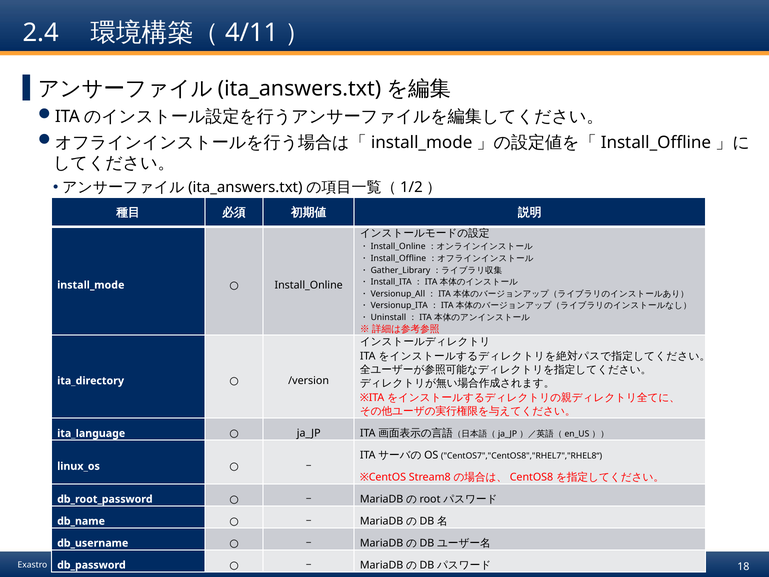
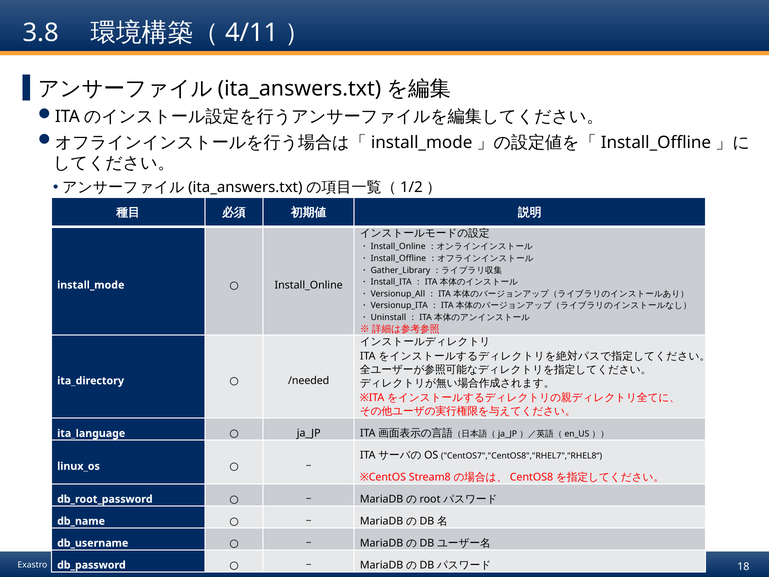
2.4: 2.4 -> 3.8 (41, 33)
/version: /version -> /needed (309, 381)
